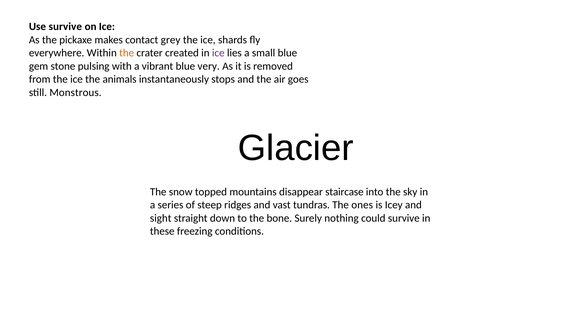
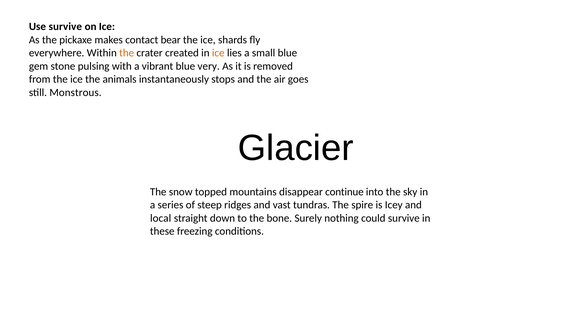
grey: grey -> bear (171, 40)
ice colour: purple -> orange (218, 53)
staircase: staircase -> continue (344, 191)
ones: ones -> spire (362, 205)
sight: sight -> local (161, 218)
